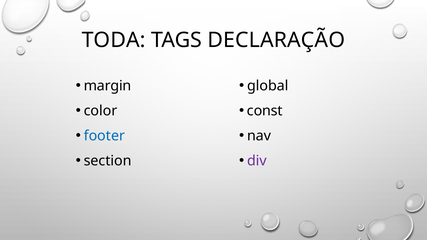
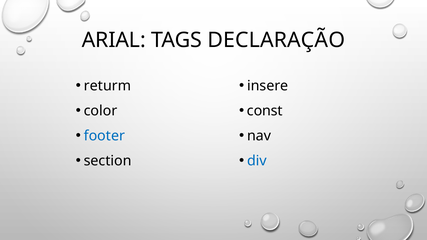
TODA: TODA -> ARIAL (114, 40)
margin: margin -> returm (107, 86)
global: global -> insere (268, 86)
div colour: purple -> blue (257, 161)
